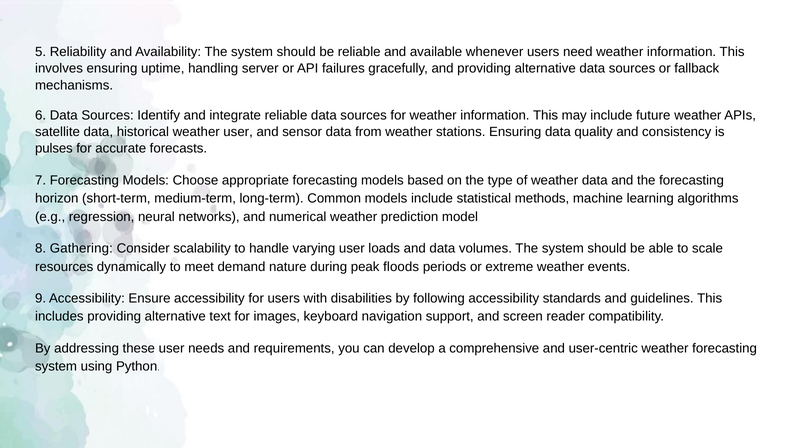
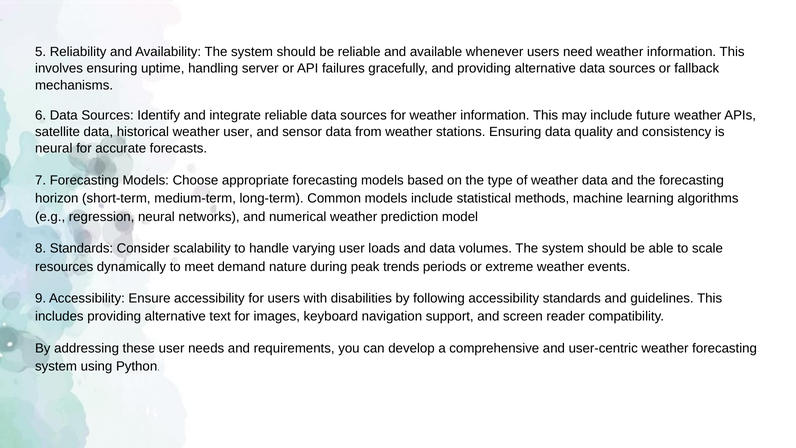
pulses: pulses -> neural (54, 149)
8 Gathering: Gathering -> Standards (81, 248)
floods: floods -> trends (401, 267)
